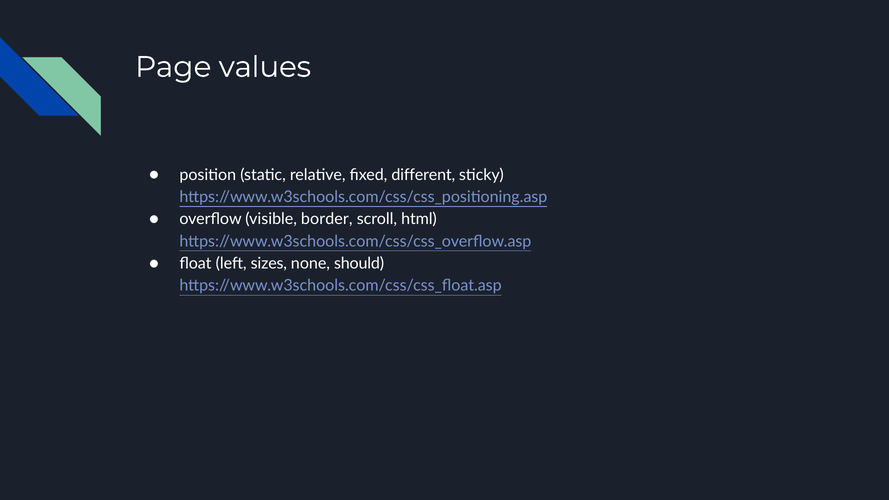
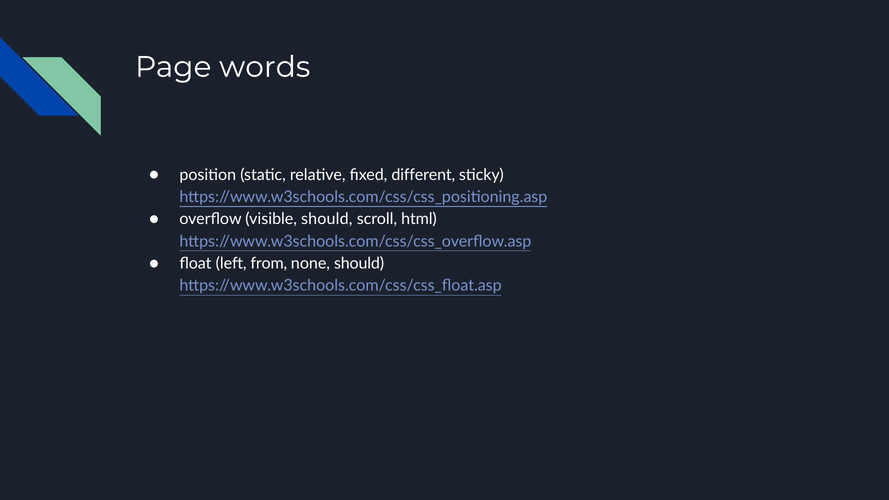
values: values -> words (265, 67)
visible border: border -> should (327, 219)
sizes: sizes -> from (269, 264)
